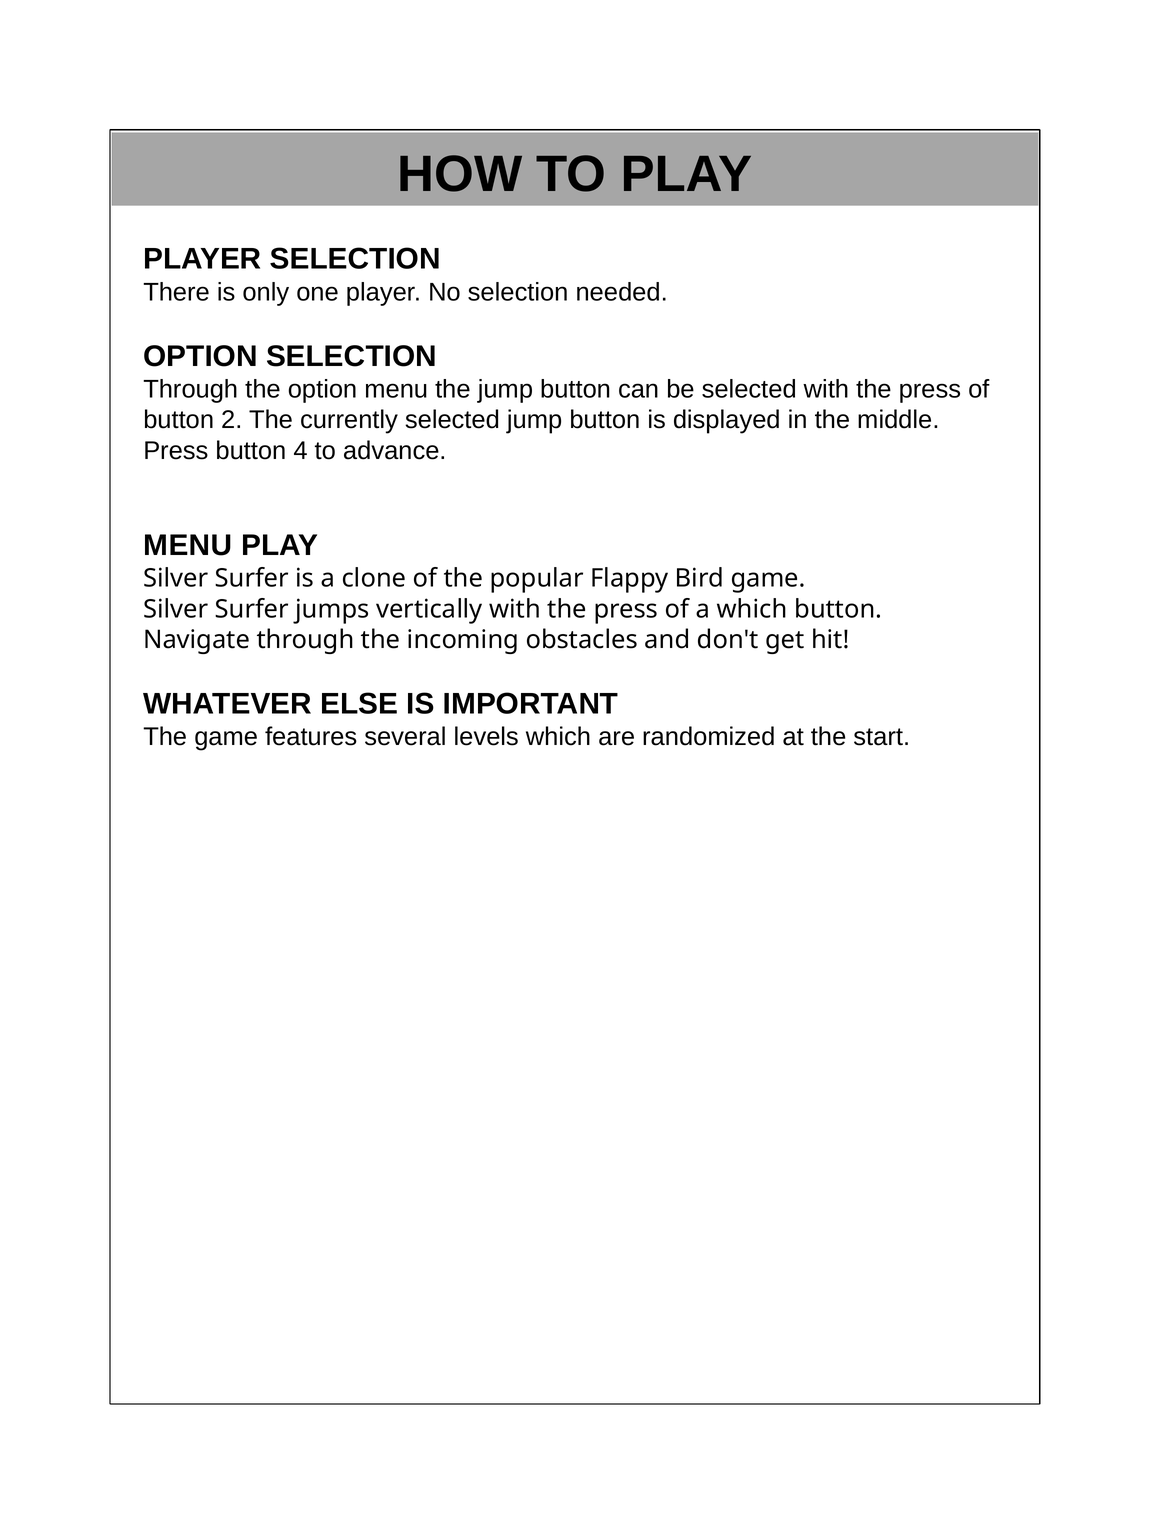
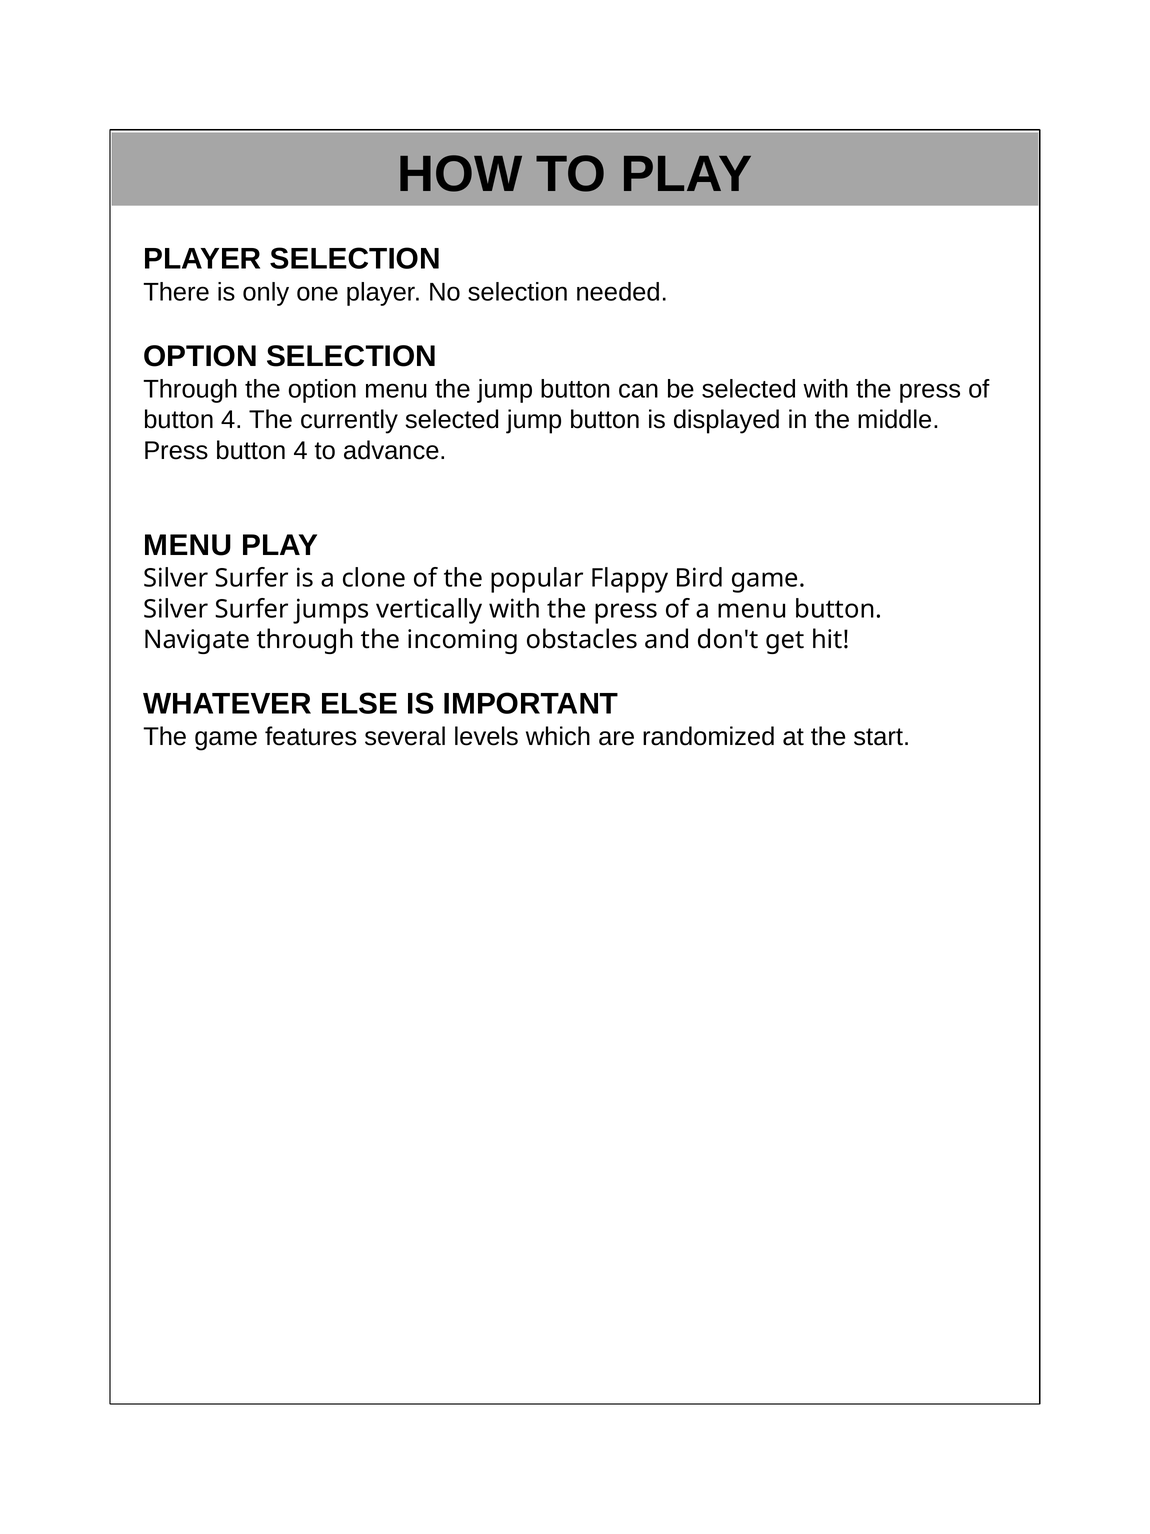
2: 2 -> 4 (232, 420)
a which: which -> menu (752, 609)
